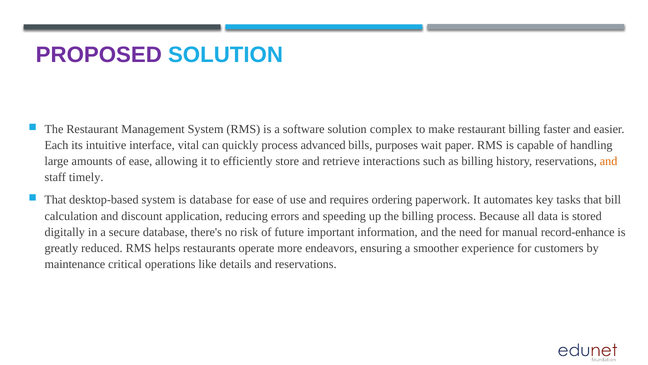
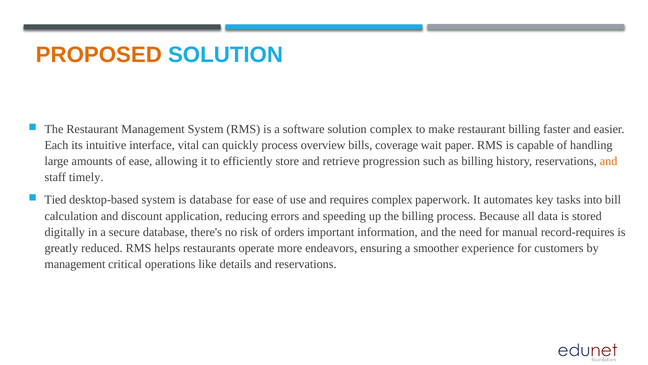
PROPOSED colour: purple -> orange (99, 55)
advanced: advanced -> overview (323, 145)
purposes: purposes -> coverage (397, 145)
interactions: interactions -> progression (391, 161)
That: That -> Tied (55, 200)
requires ordering: ordering -> complex (392, 200)
tasks that: that -> into (593, 200)
future: future -> orders (289, 232)
record-enhance: record-enhance -> record-requires (578, 232)
maintenance: maintenance -> management (75, 264)
